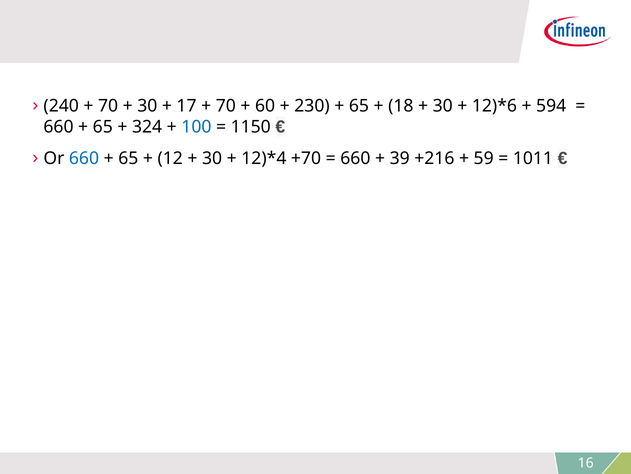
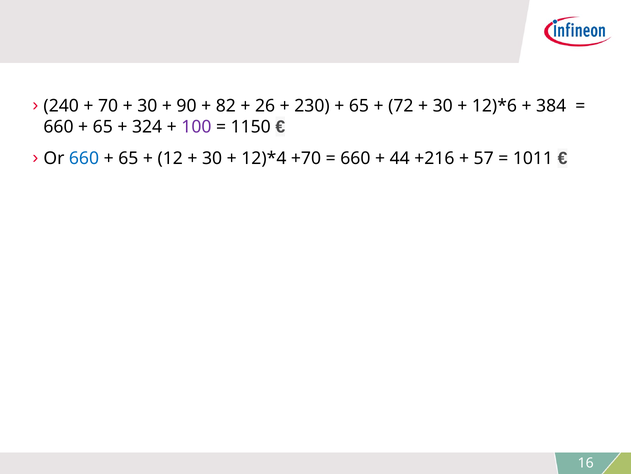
17: 17 -> 90 (187, 106)
70: 70 -> 82 (226, 106)
60: 60 -> 26 (265, 106)
18: 18 -> 72 (401, 106)
594: 594 -> 384 (551, 106)
100 colour: blue -> purple (196, 127)
39: 39 -> 44 (400, 158)
59: 59 -> 57 (484, 158)
